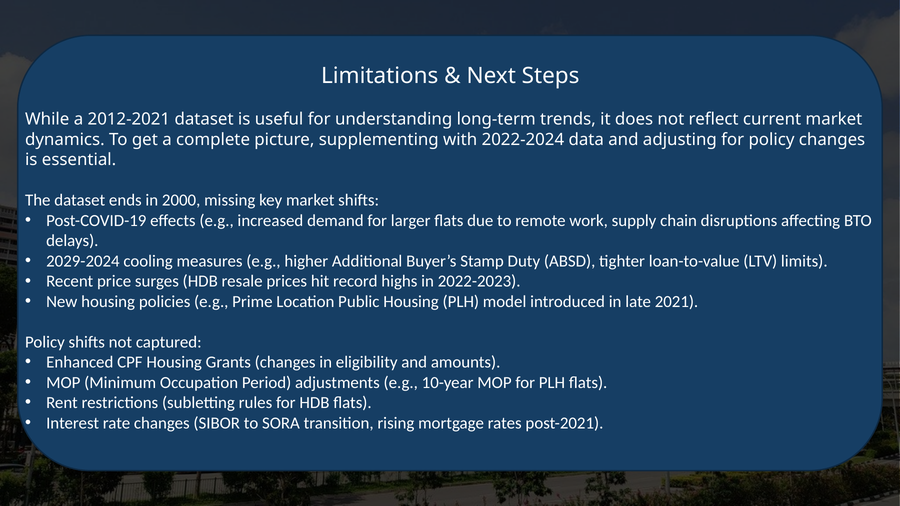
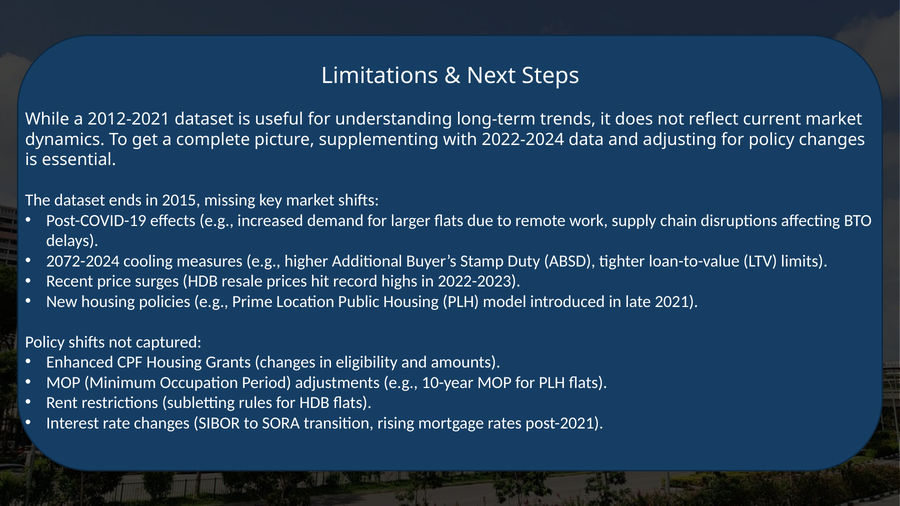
2000: 2000 -> 2015 (181, 200)
2029-2024: 2029-2024 -> 2072-2024 (83, 261)
